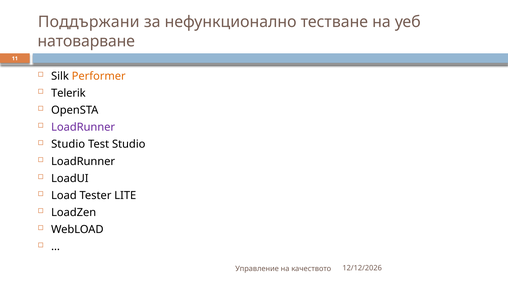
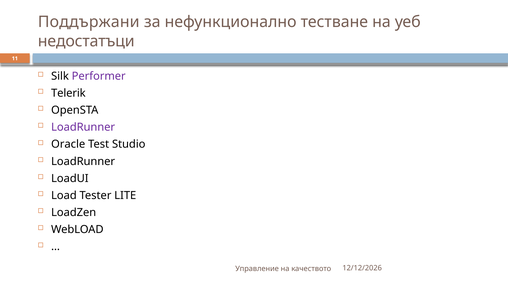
натоварване: натоварване -> недостатъци (86, 41)
Performer colour: orange -> purple (99, 76)
Studio: Studio -> Oracle (68, 144)
